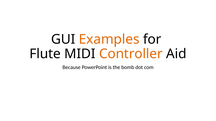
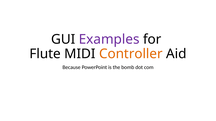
Examples colour: orange -> purple (109, 39)
